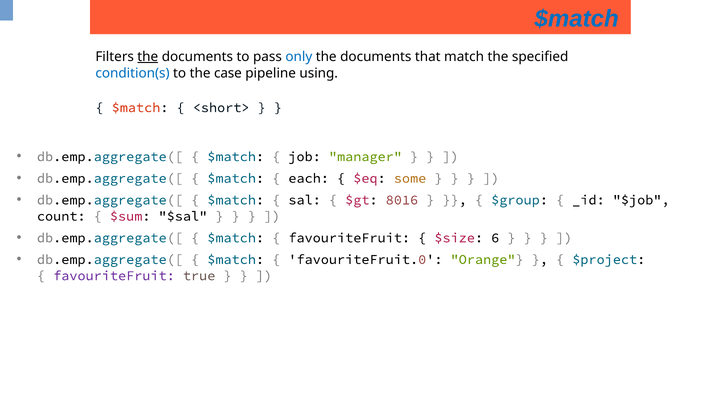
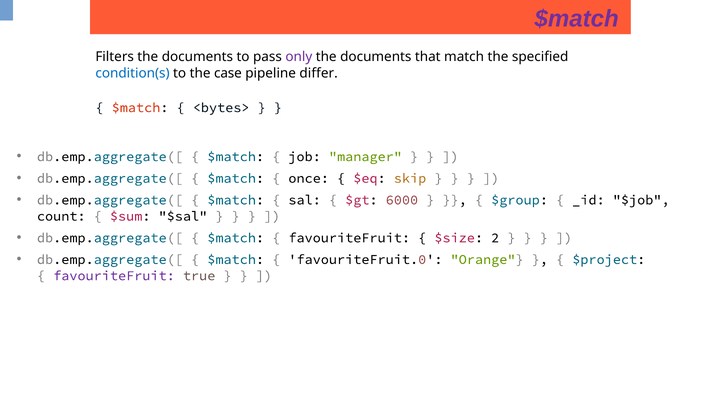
$match colour: blue -> purple (577, 19)
the underline: present -> none (148, 57)
only colour: blue -> purple (299, 57)
using: using -> differ (319, 73)
<short>: <short> -> <bytes> (221, 107)
each: each -> once (309, 178)
some: some -> skip (410, 178)
8016: 8016 -> 6000 (402, 200)
6: 6 -> 2 (495, 238)
